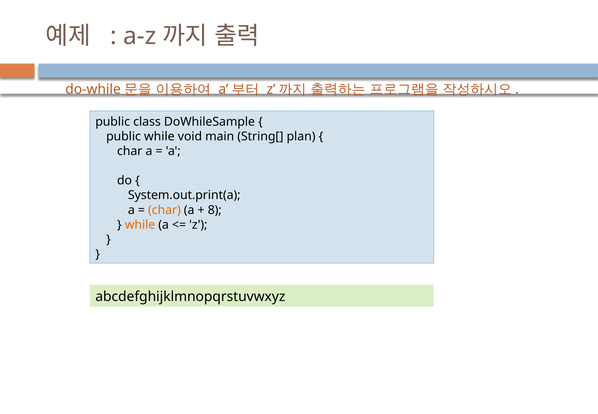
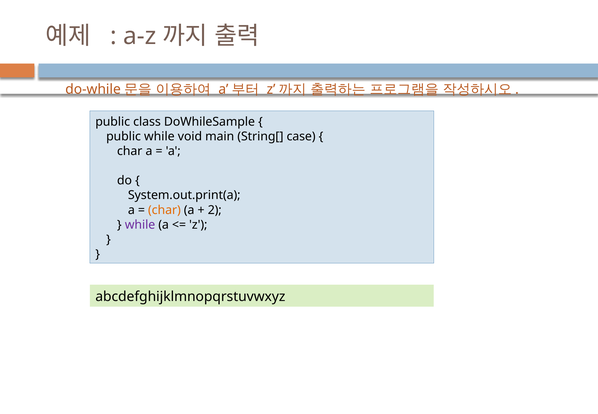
plan: plan -> case (301, 136)
8: 8 -> 2 (215, 210)
while colour: orange -> purple (140, 225)
